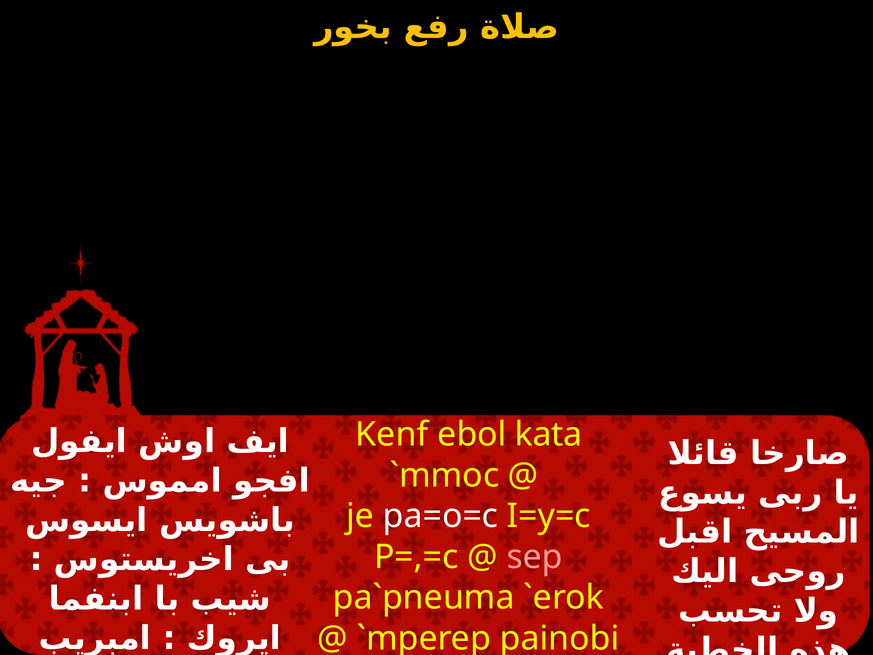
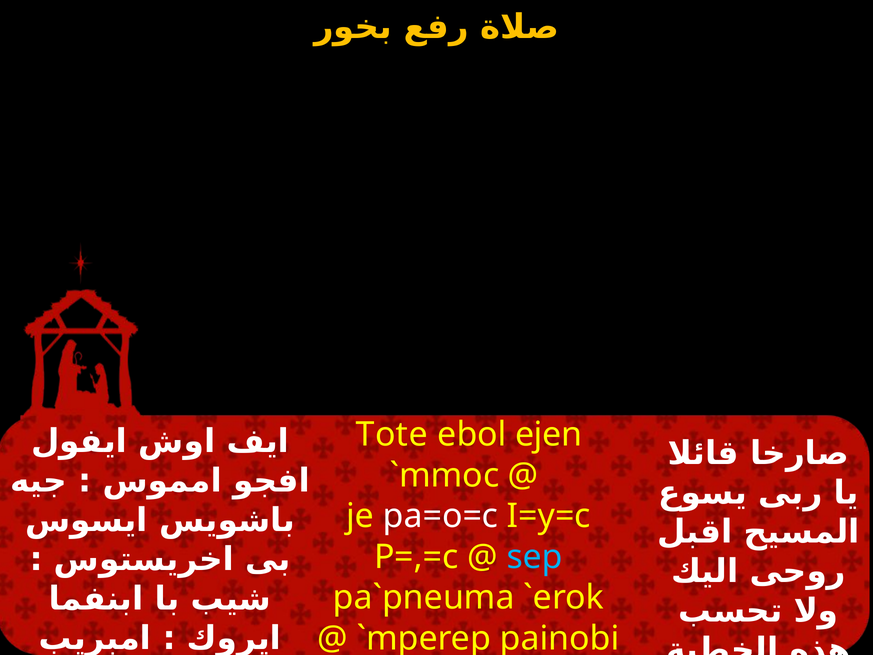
Kenf: Kenf -> Tote (392, 434)
kata: kata -> ejen (549, 434)
sep colour: pink -> light blue (535, 557)
